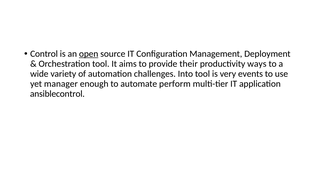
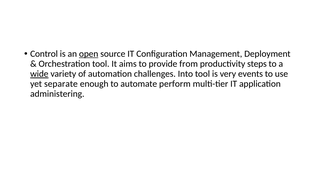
their: their -> from (189, 64)
ways: ways -> steps (257, 64)
wide underline: none -> present (39, 74)
manager: manager -> separate (61, 84)
ansiblecontrol: ansiblecontrol -> administering (57, 94)
